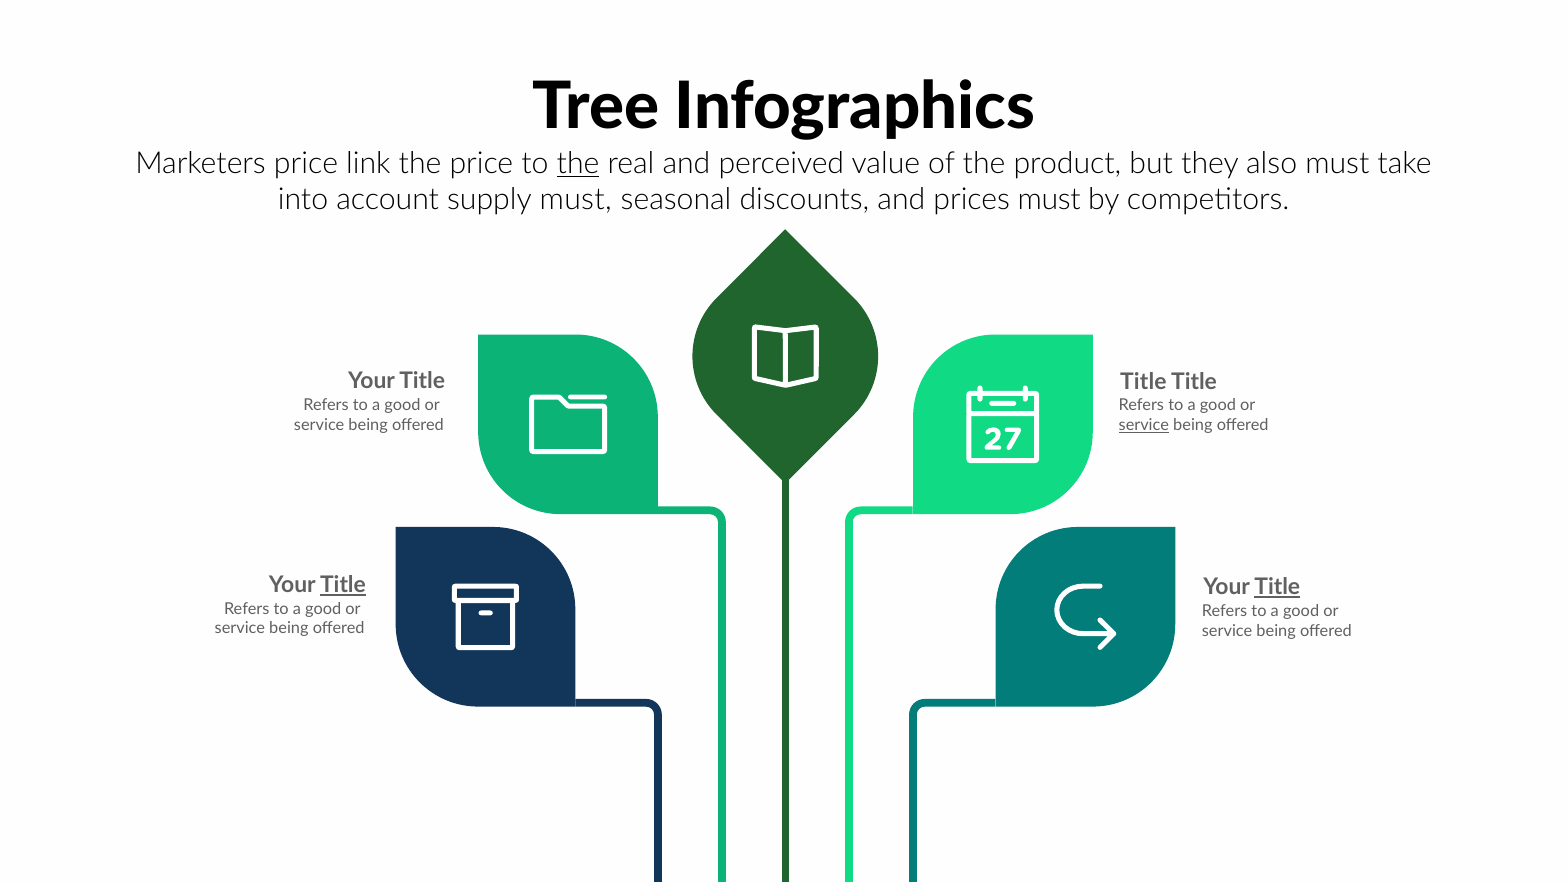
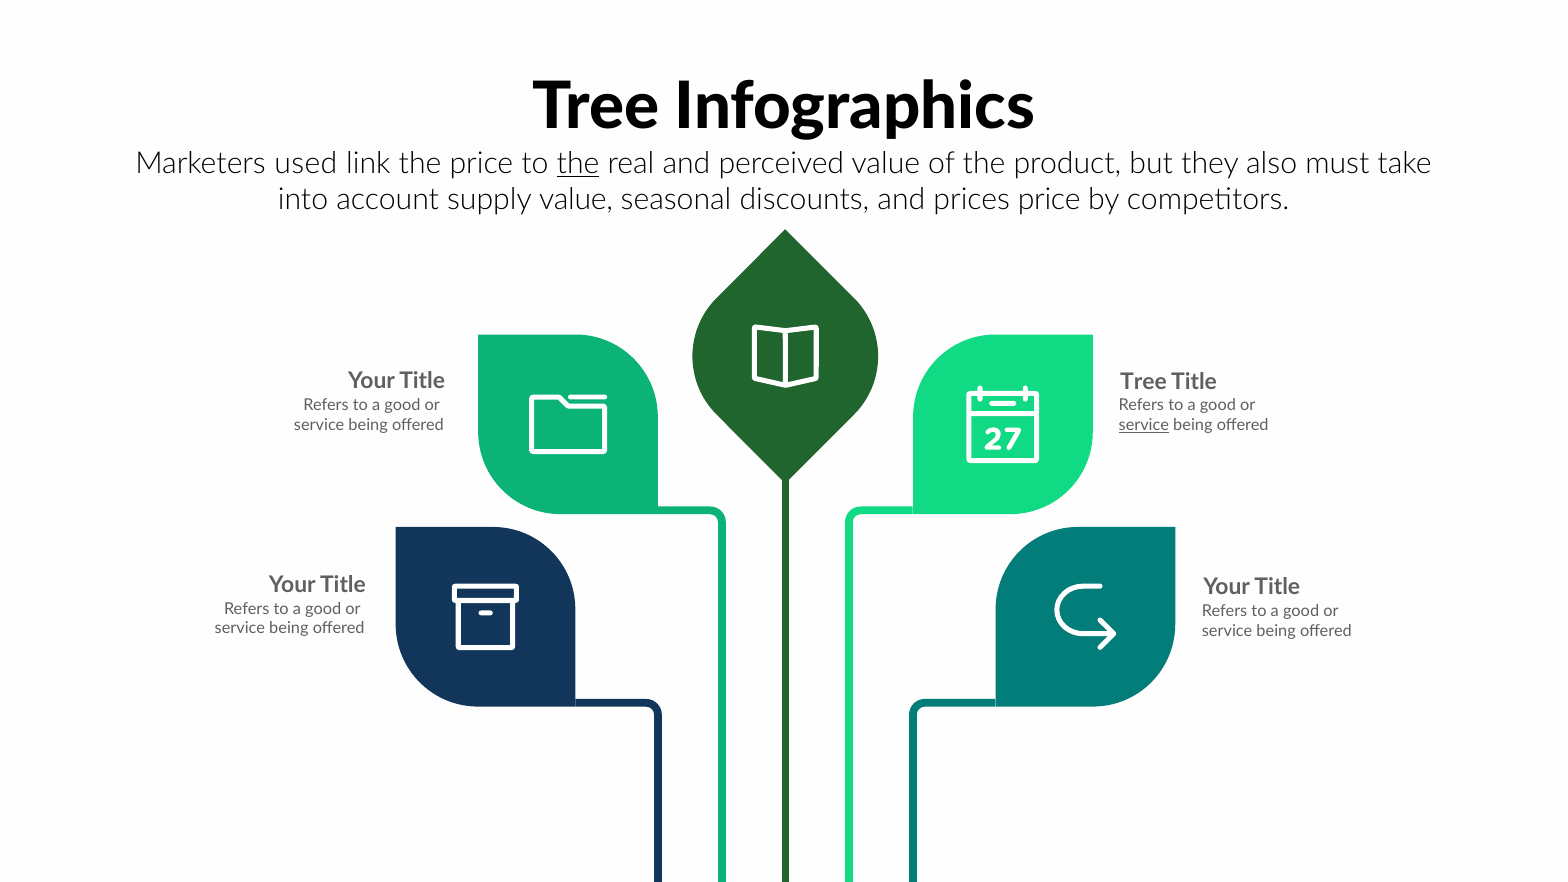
Marketers price: price -> used (306, 164)
supply must: must -> value (576, 200)
prices must: must -> price (1049, 200)
Title: Title -> Tree (1143, 382)
Title underline: present -> none (343, 585)
Title underline: present -> none (1277, 587)
